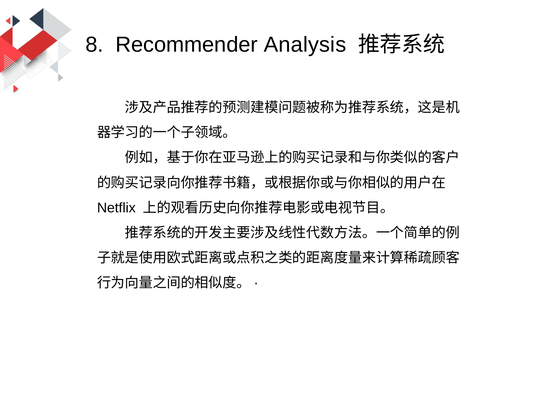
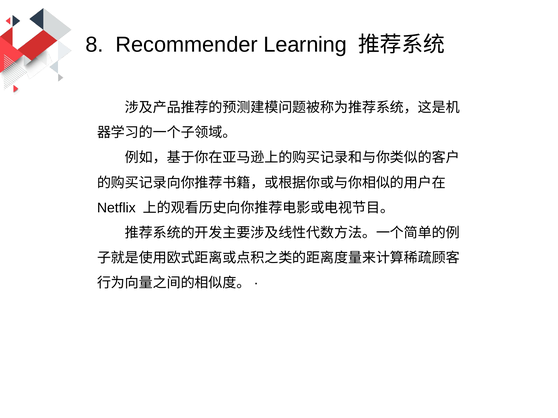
Analysis: Analysis -> Learning (305, 45)
